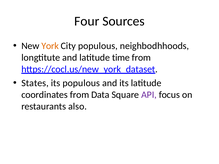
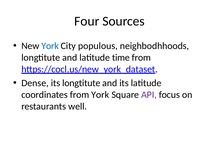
York colour: orange -> blue (50, 46)
States: States -> Dense (35, 83)
its populous: populous -> longtitute (81, 83)
from Data: Data -> York (100, 95)
also: also -> well (78, 107)
